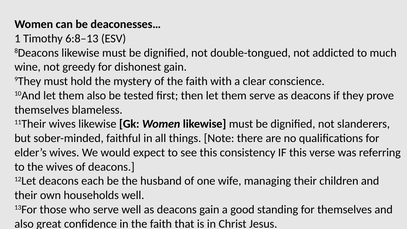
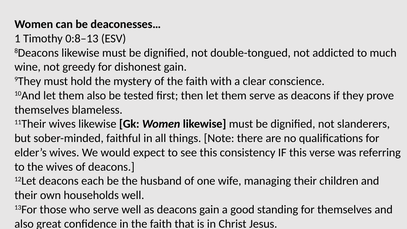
6:8–13: 6:8–13 -> 0:8–13 (82, 38)
